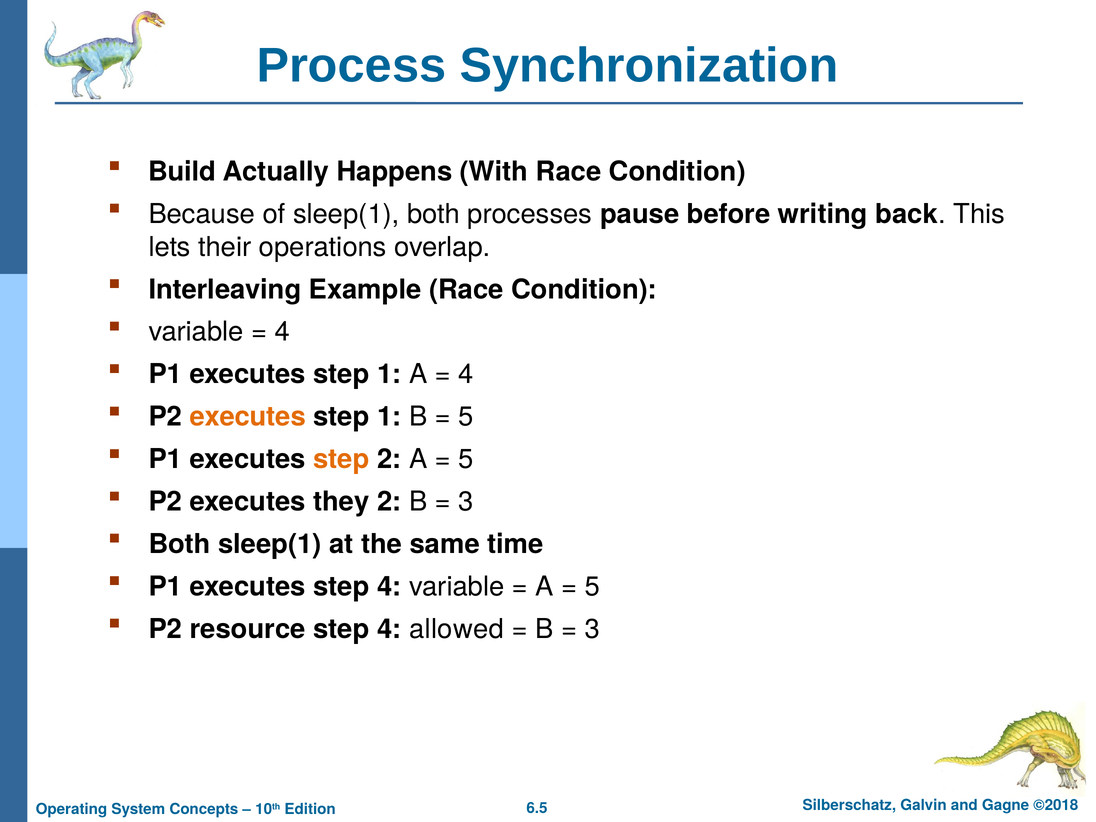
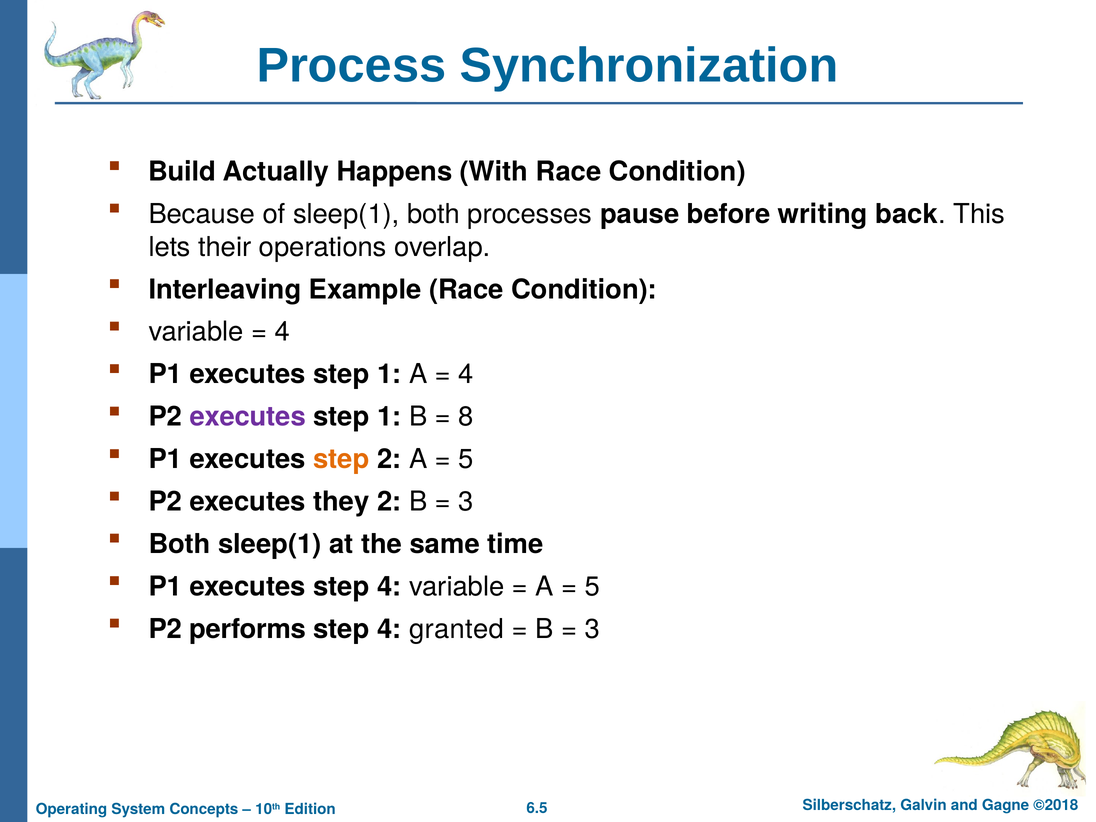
executes colour: orange -> purple (248, 417)
5: 5 -> 8 (466, 417)
resource: resource -> performs (248, 629)
allowed: allowed -> granted (457, 629)
